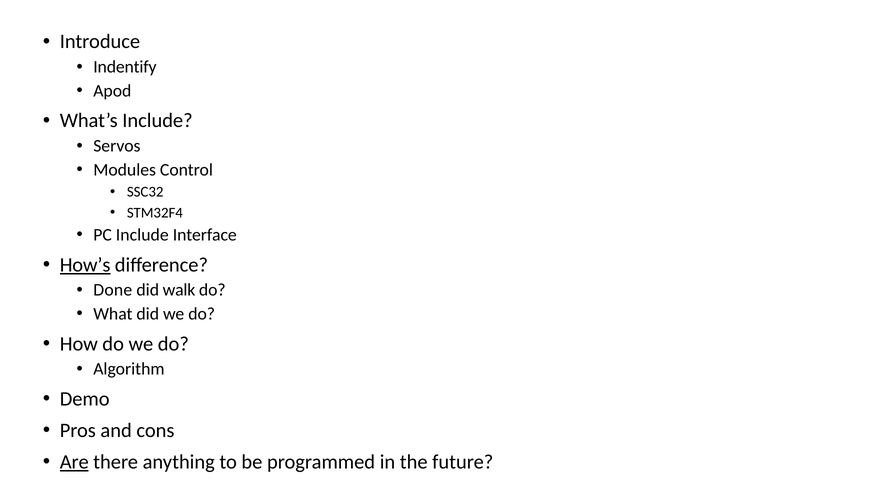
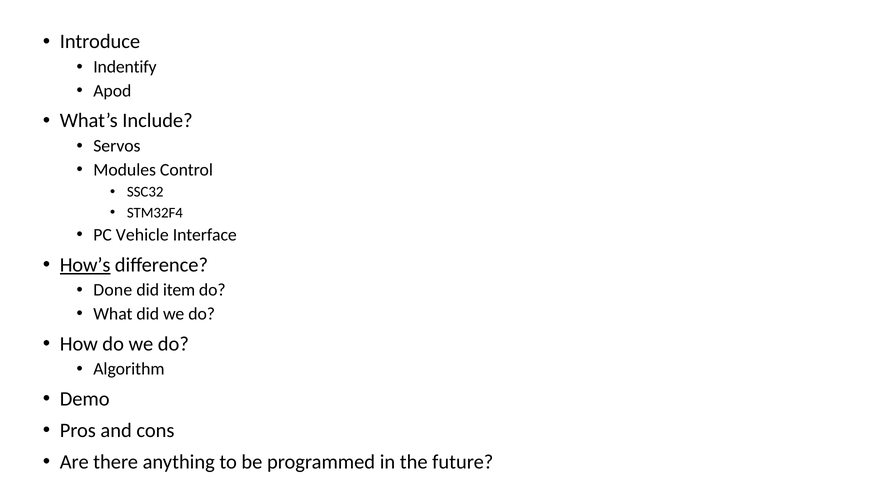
PC Include: Include -> Vehicle (142, 235)
walk: walk -> item (179, 290)
Are underline: present -> none (74, 462)
